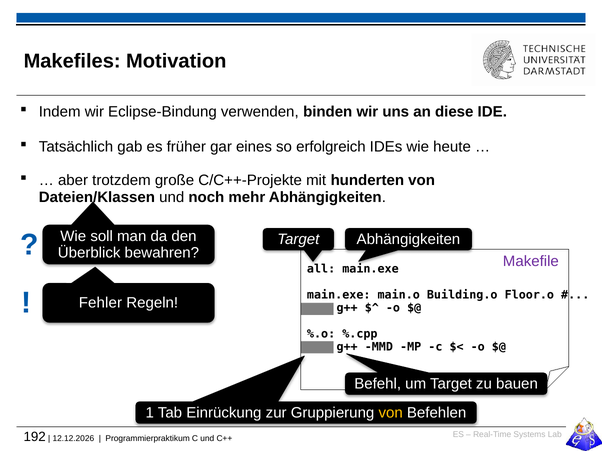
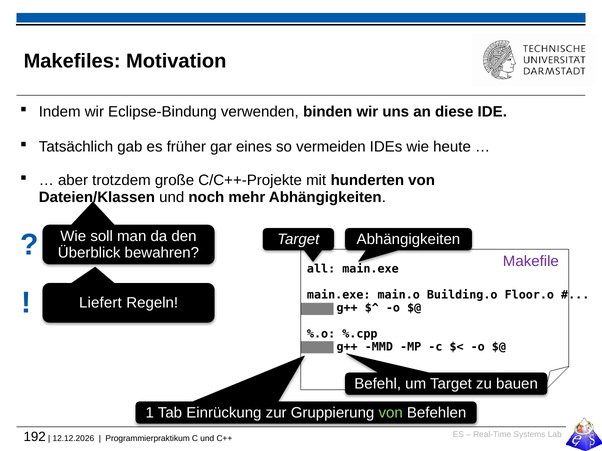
erfolgreich: erfolgreich -> vermeiden (331, 147)
Fehler: Fehler -> Liefert (100, 303)
von colour: yellow -> light green (391, 413)
